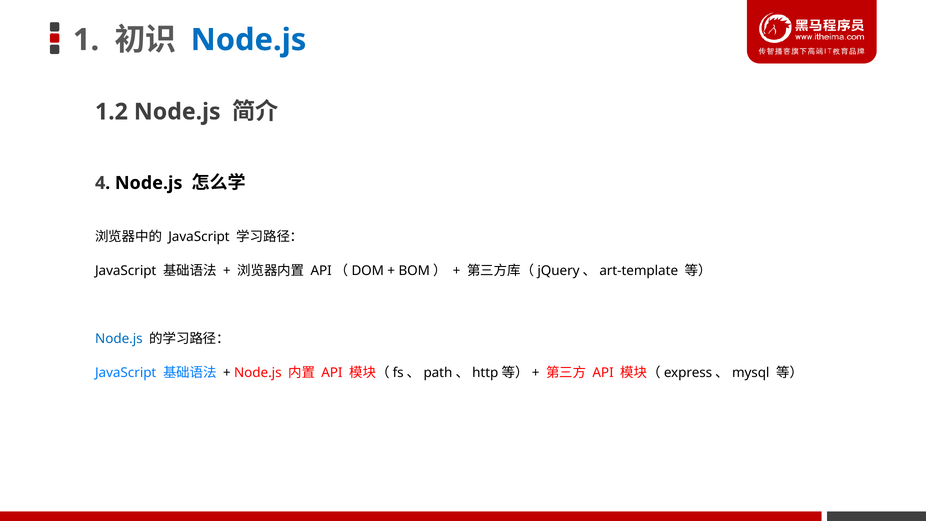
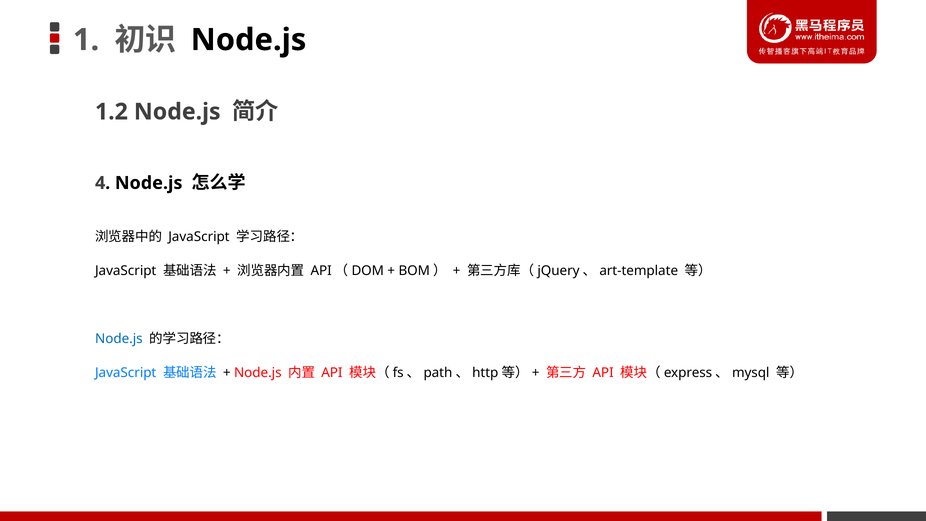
Node.js colour: blue -> black (248, 40)
